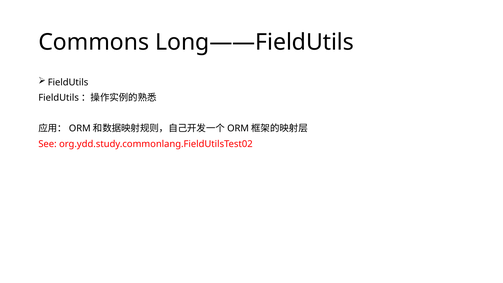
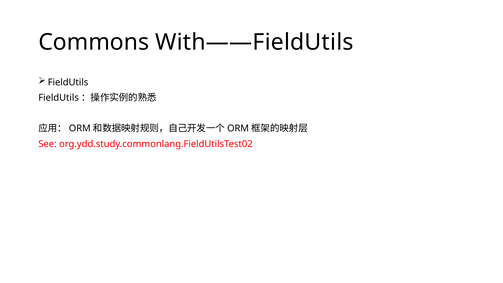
Long——FieldUtils: Long——FieldUtils -> With——FieldUtils (254, 42)
